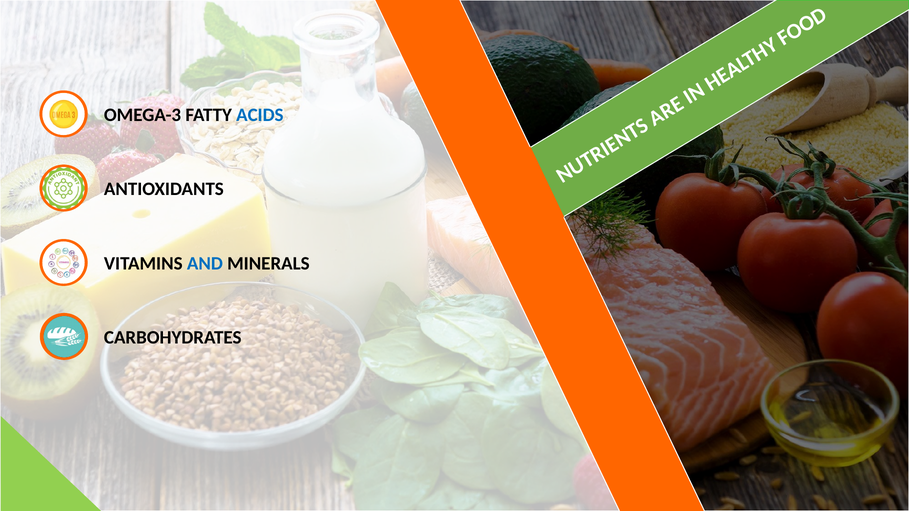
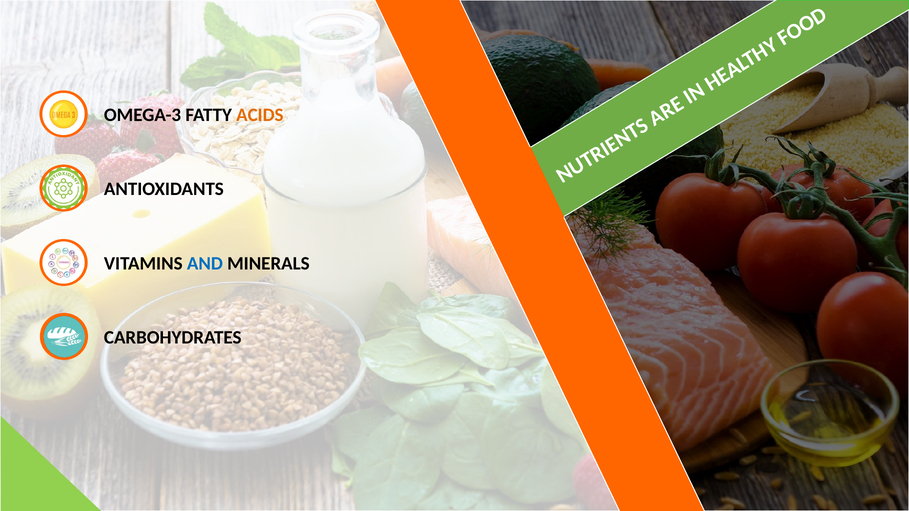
ACIDS colour: blue -> orange (260, 115)
